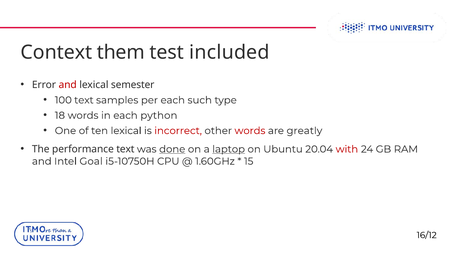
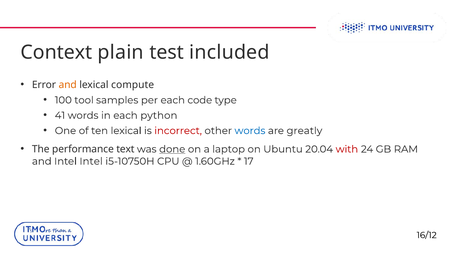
them: them -> plain (121, 52)
and colour: red -> orange (68, 85)
semester: semester -> compute (133, 85)
100 text: text -> tool (84, 100)
such: such -> code (200, 100)
18: 18 -> 41 (60, 116)
words colour: red -> blue (250, 131)
laptop underline: present -> none (229, 149)
Intel Goal: Goal -> Intel (91, 162)
15: 15 -> 17 (249, 162)
